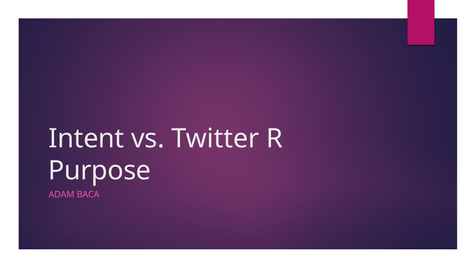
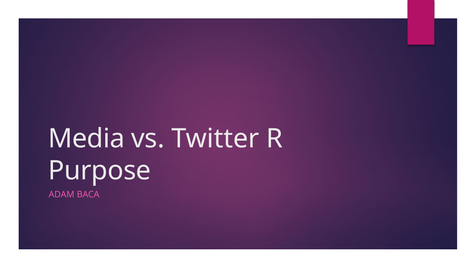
Intent: Intent -> Media (86, 138)
